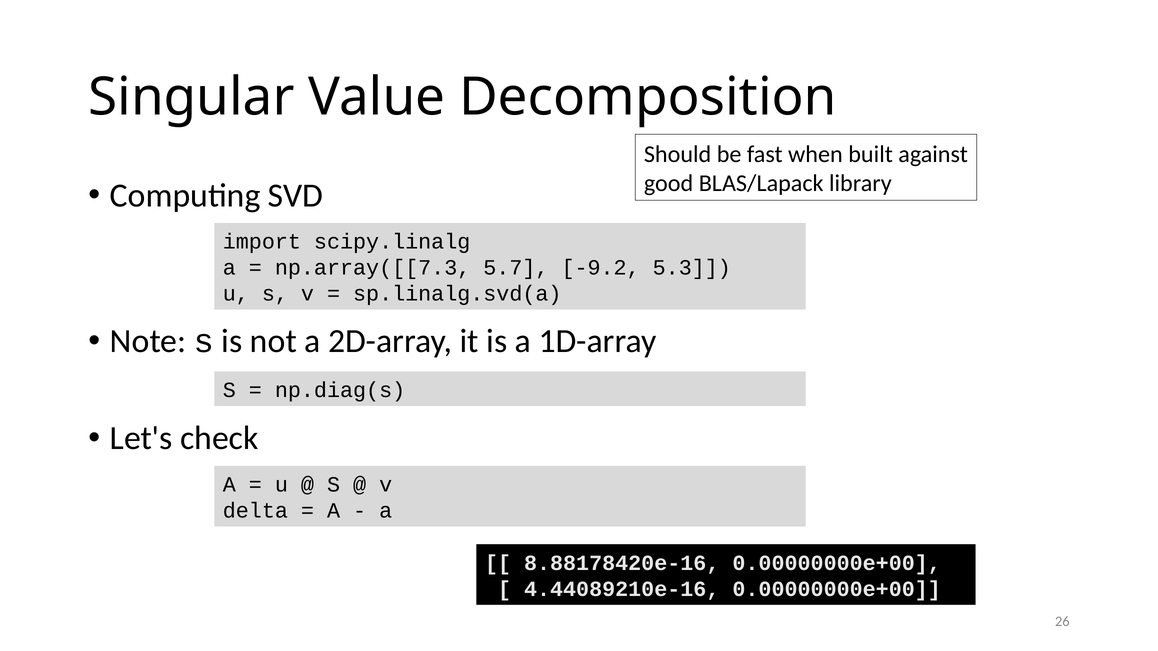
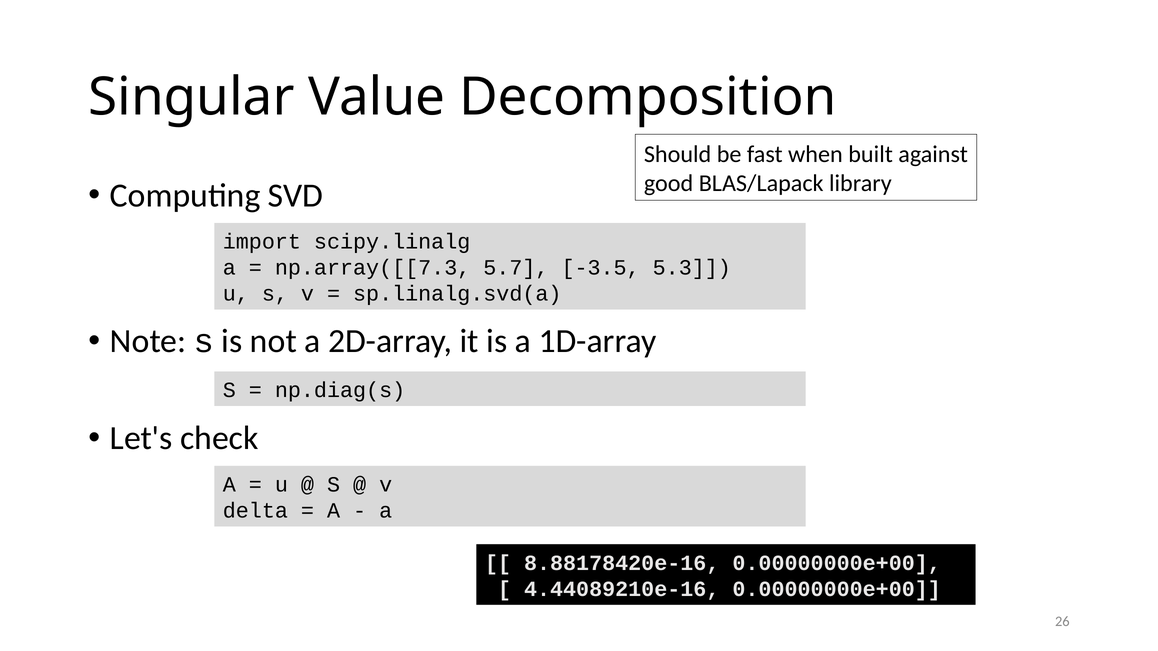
-9.2: -9.2 -> -3.5 (601, 268)
